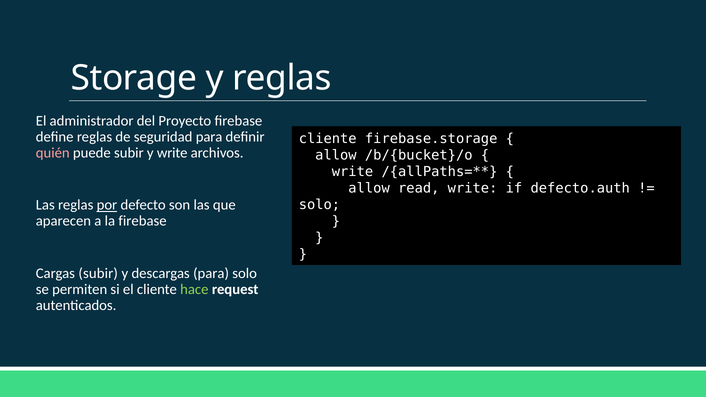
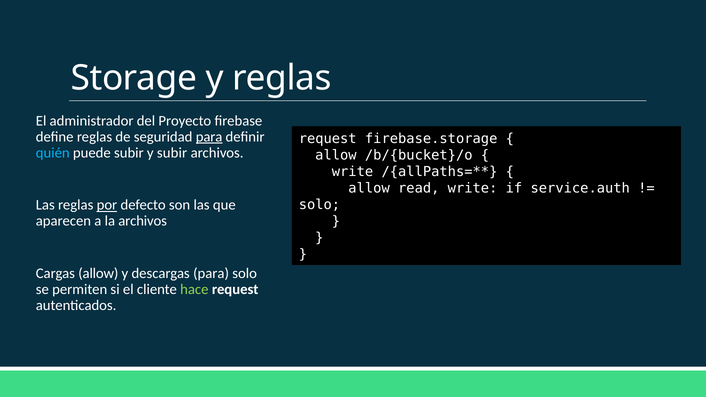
para underline: none -> present (209, 137)
cliente: cliente -> request (328, 139)
quién colour: pink -> light blue (53, 153)
y write: write -> subir (172, 153)
defecto.auth: defecto.auth -> service.auth (580, 188)
la firebase: firebase -> archivos (143, 221)
Cargas subir: subir -> allow (98, 273)
